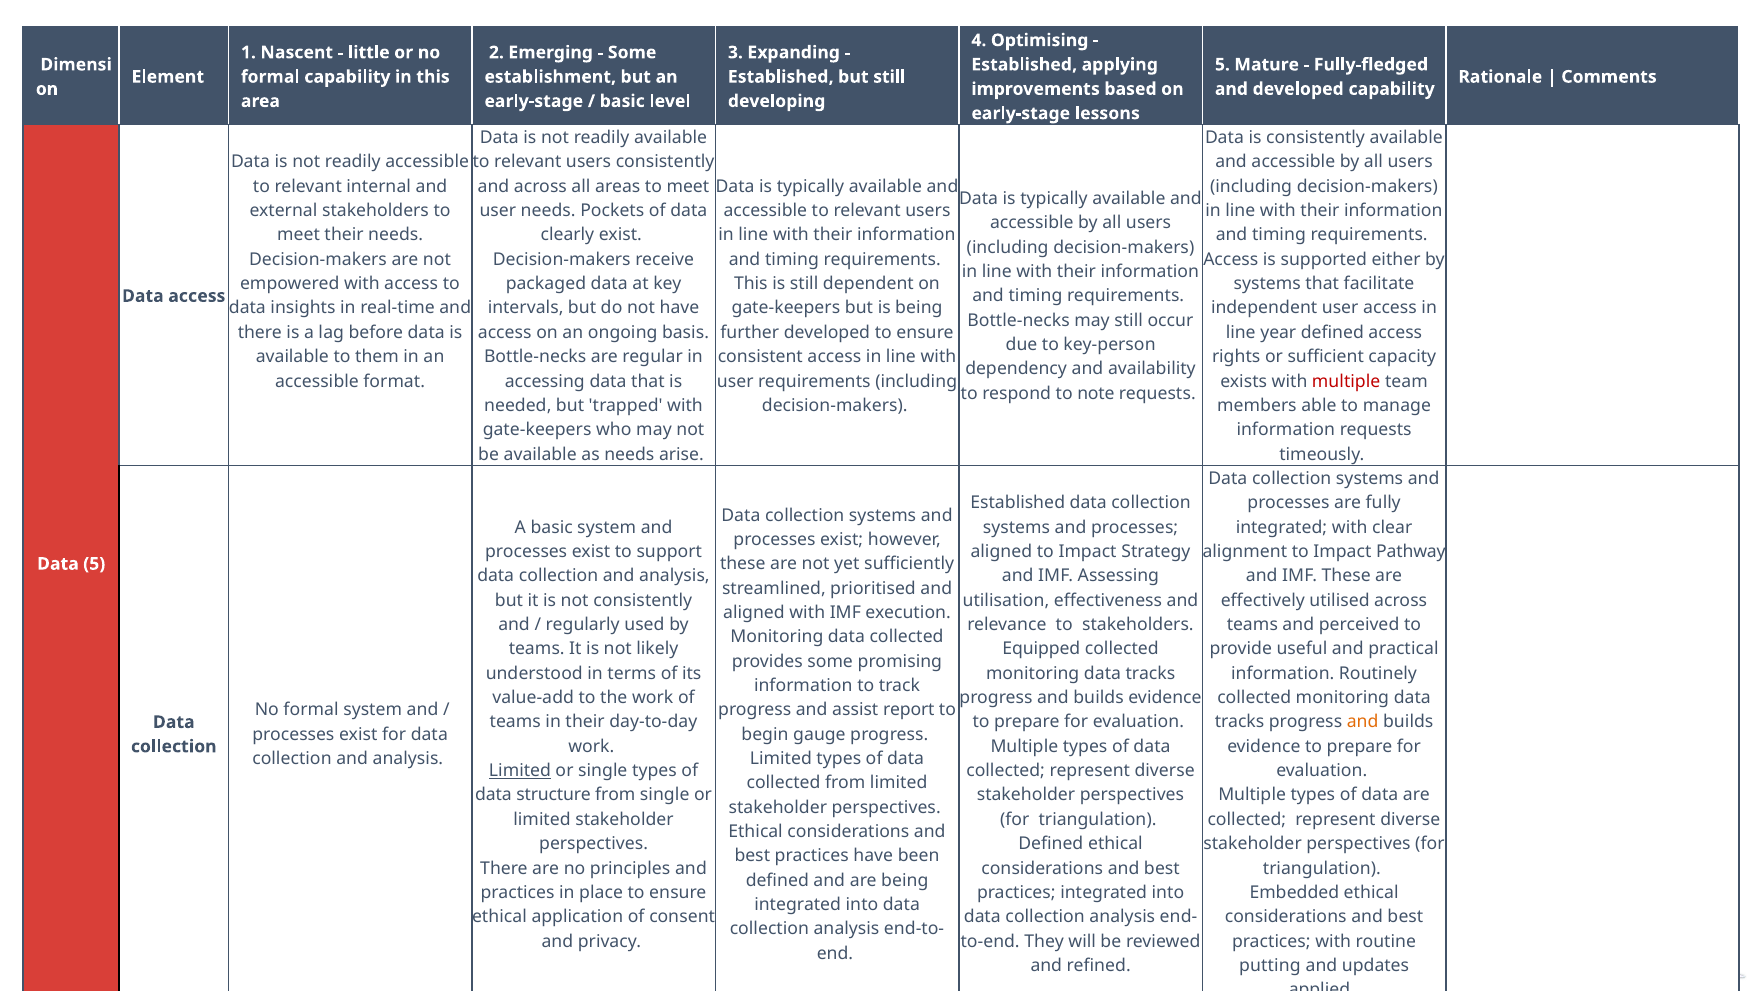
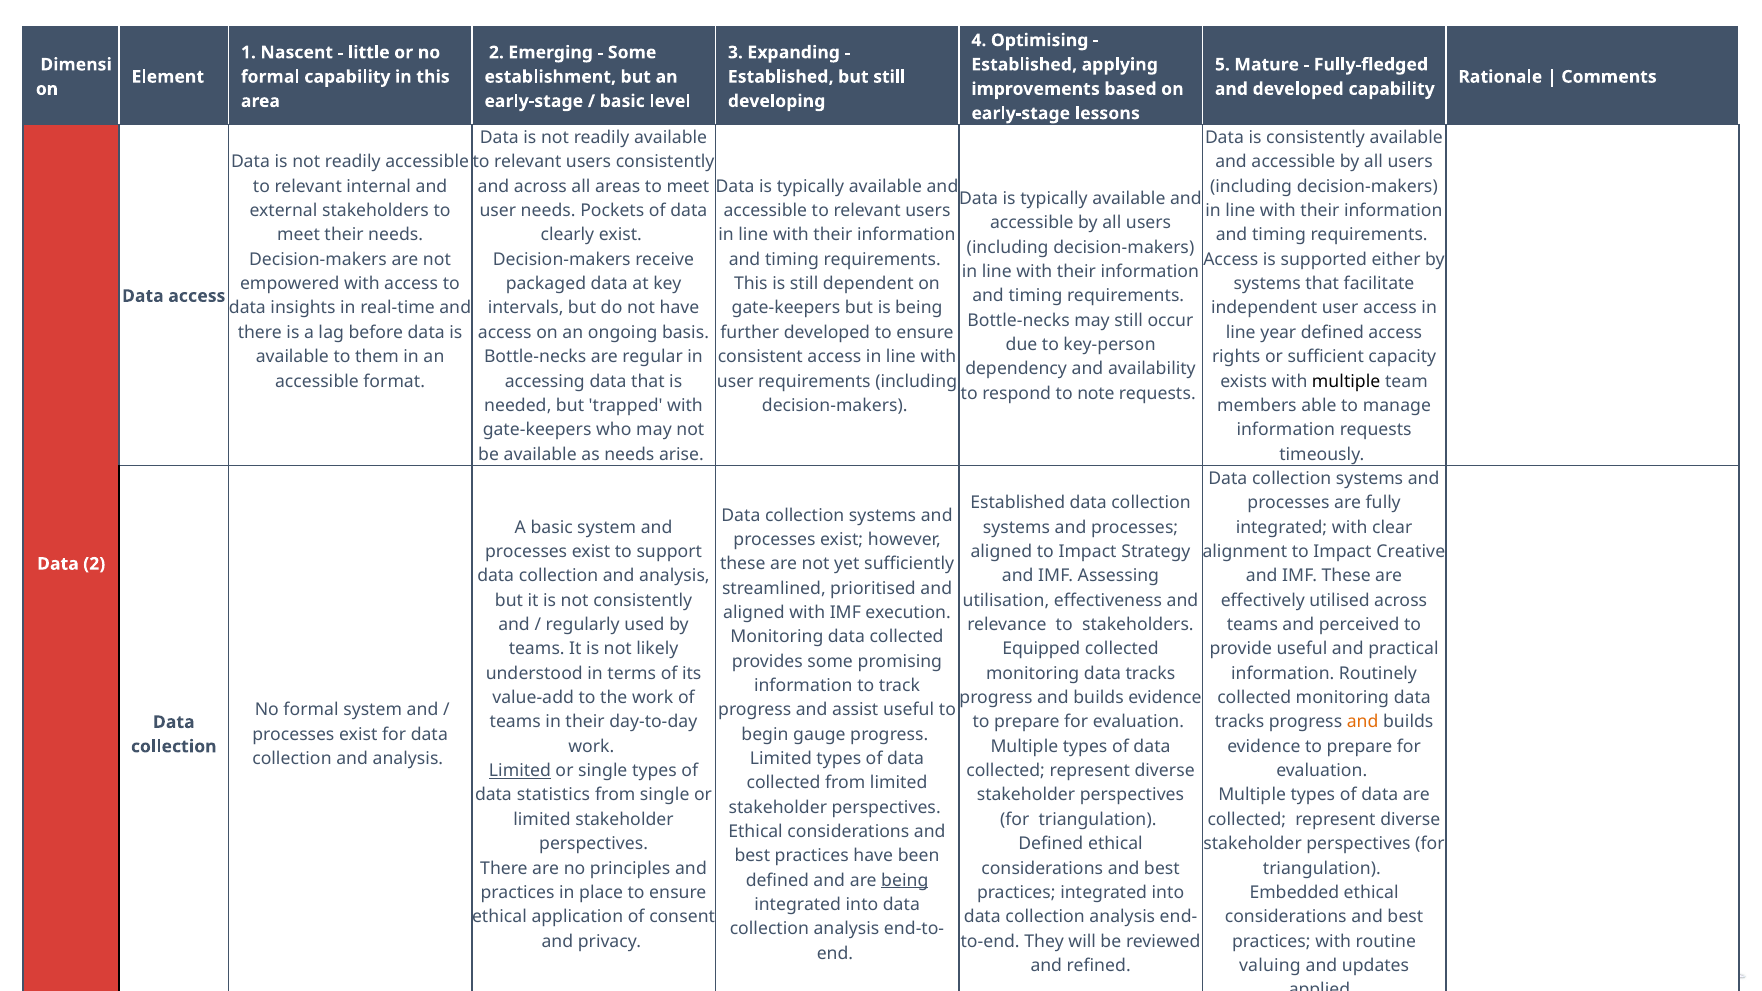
multiple colour: red -> black (1346, 381)
Pathway: Pathway -> Creative (1411, 552)
Data 5: 5 -> 2 (94, 564)
assist report: report -> useful (909, 710)
structure: structure -> statistics (553, 795)
being underline: none -> present (905, 880)
putting: putting -> valuing (1270, 966)
